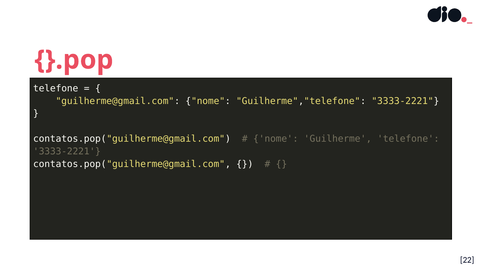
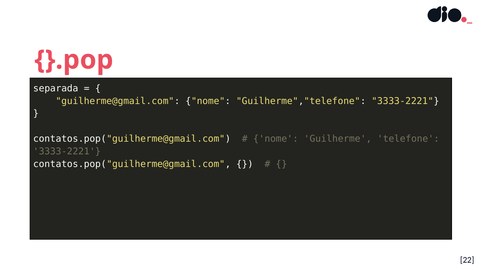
telefone: telefone -> separada (56, 89)
